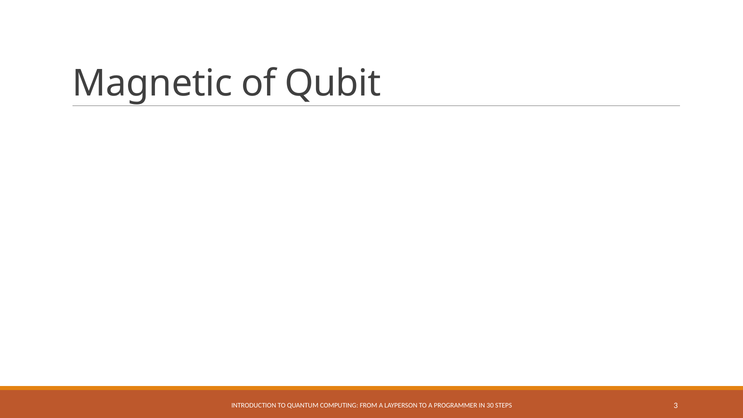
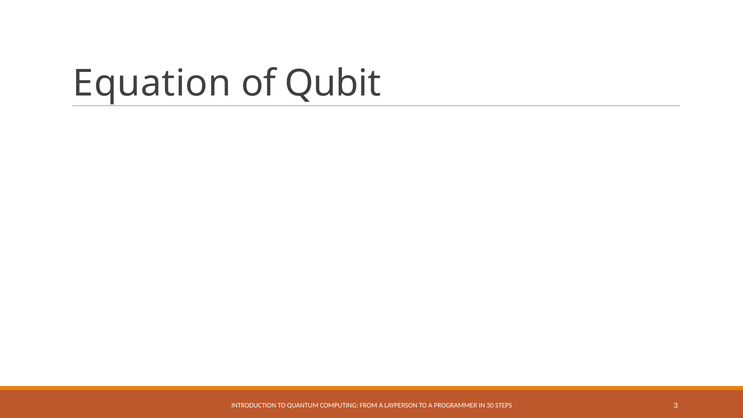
Magnetic: Magnetic -> Equation (152, 83)
